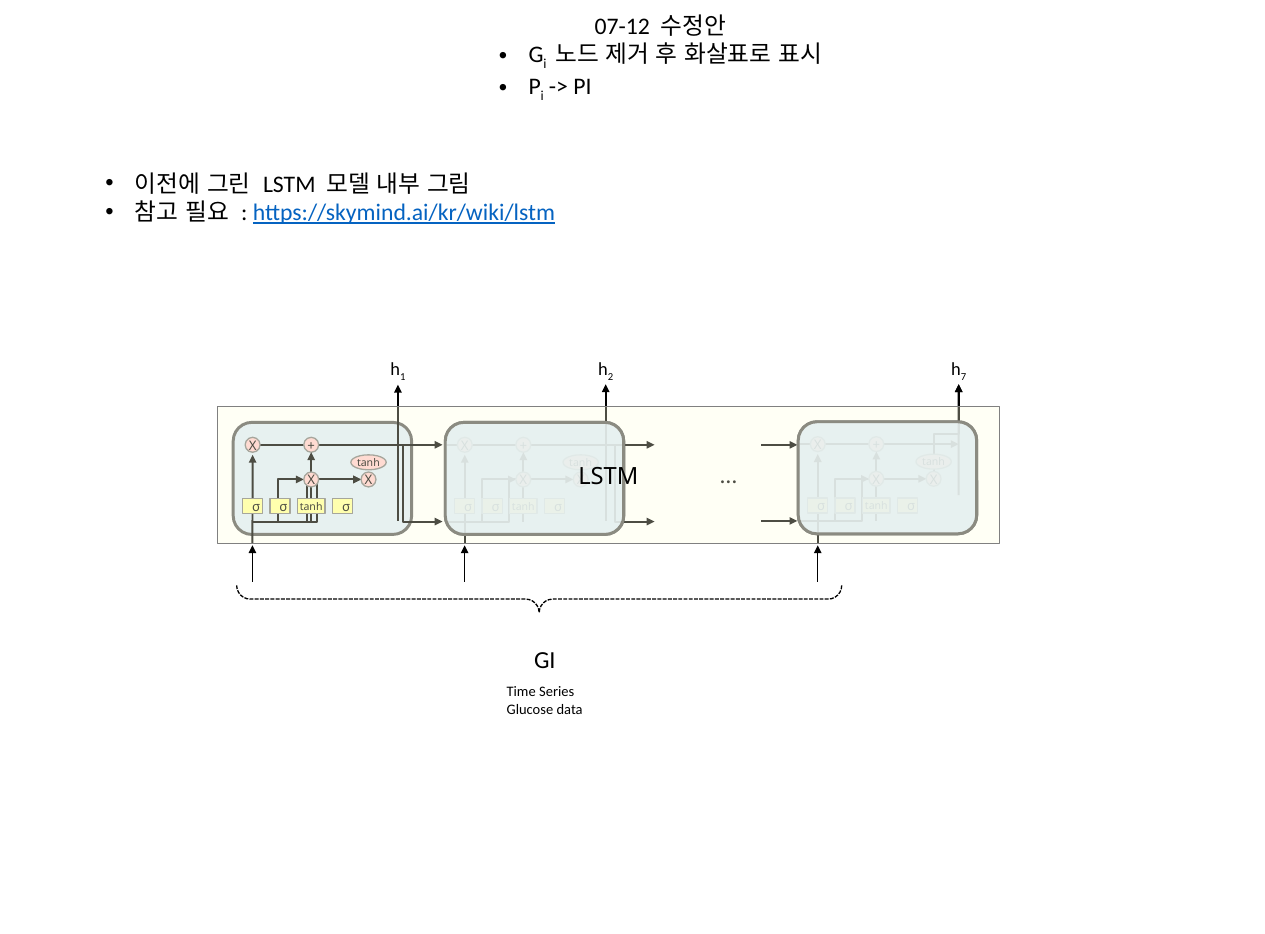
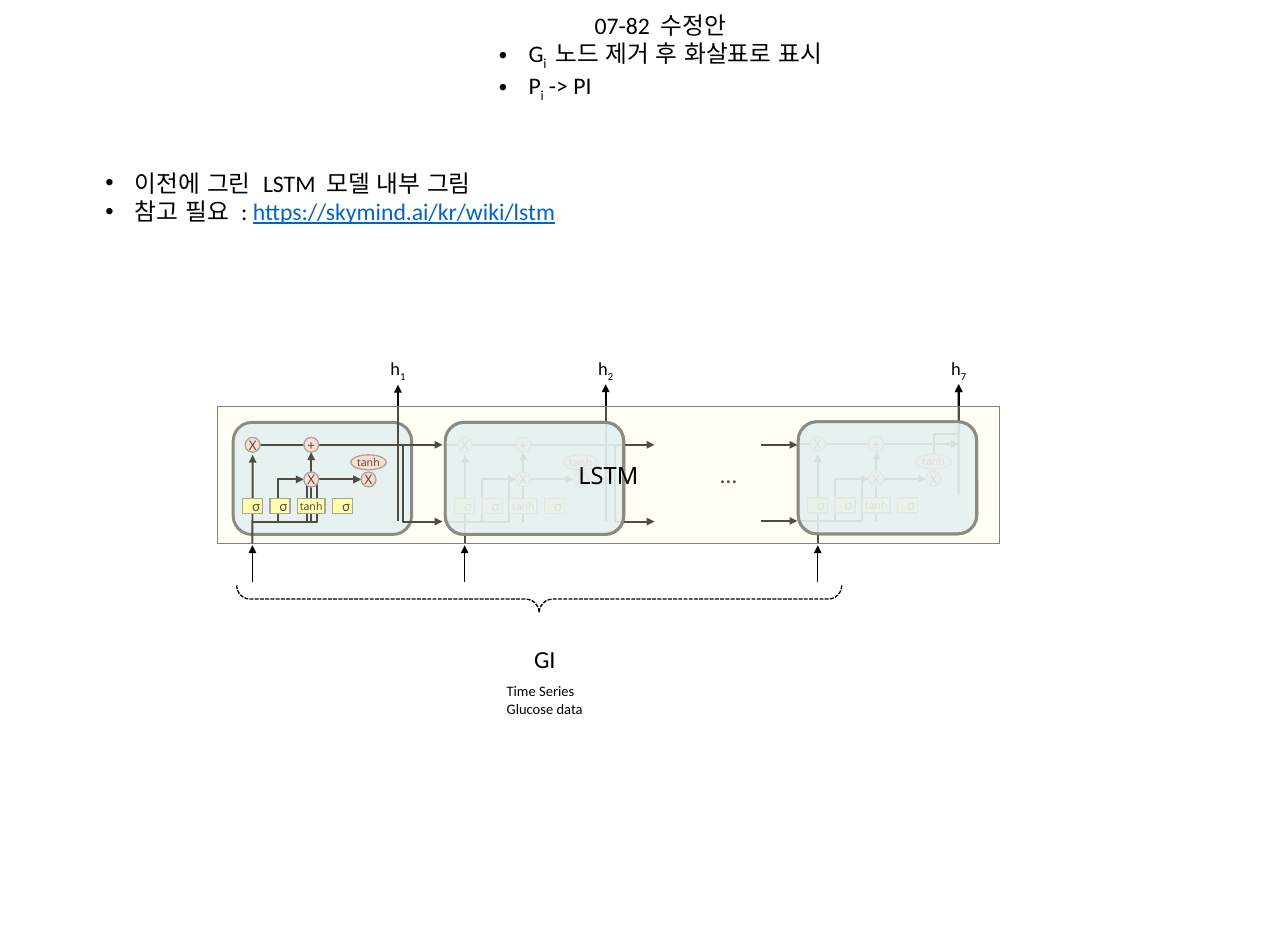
07-12: 07-12 -> 07-82 (622, 26)
